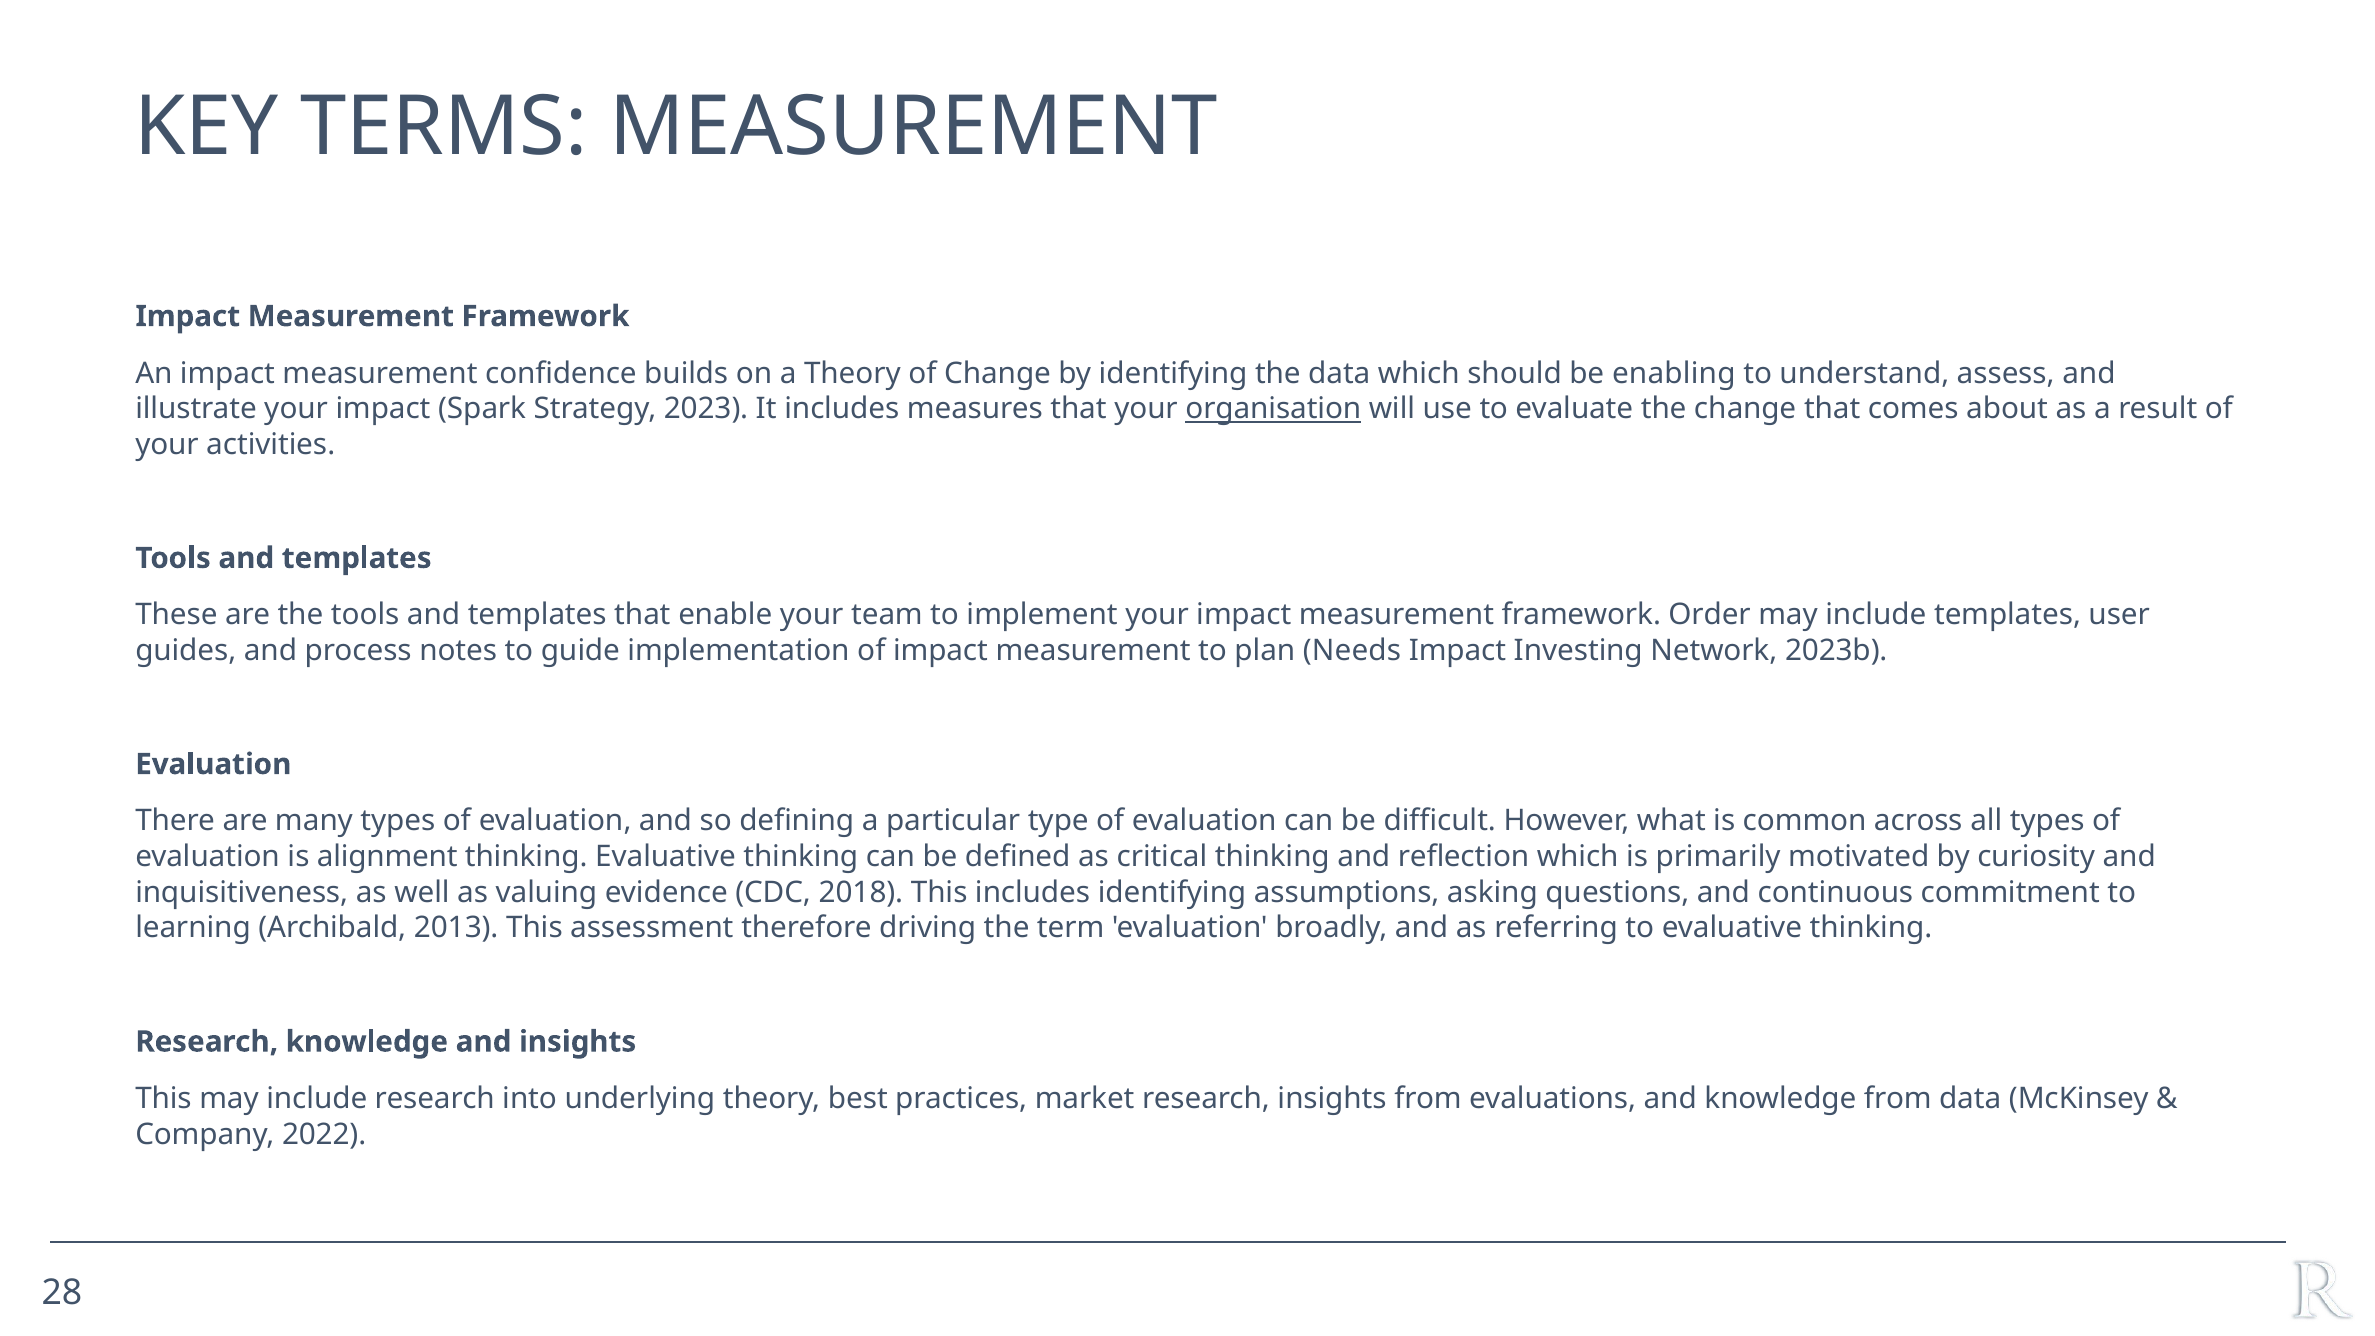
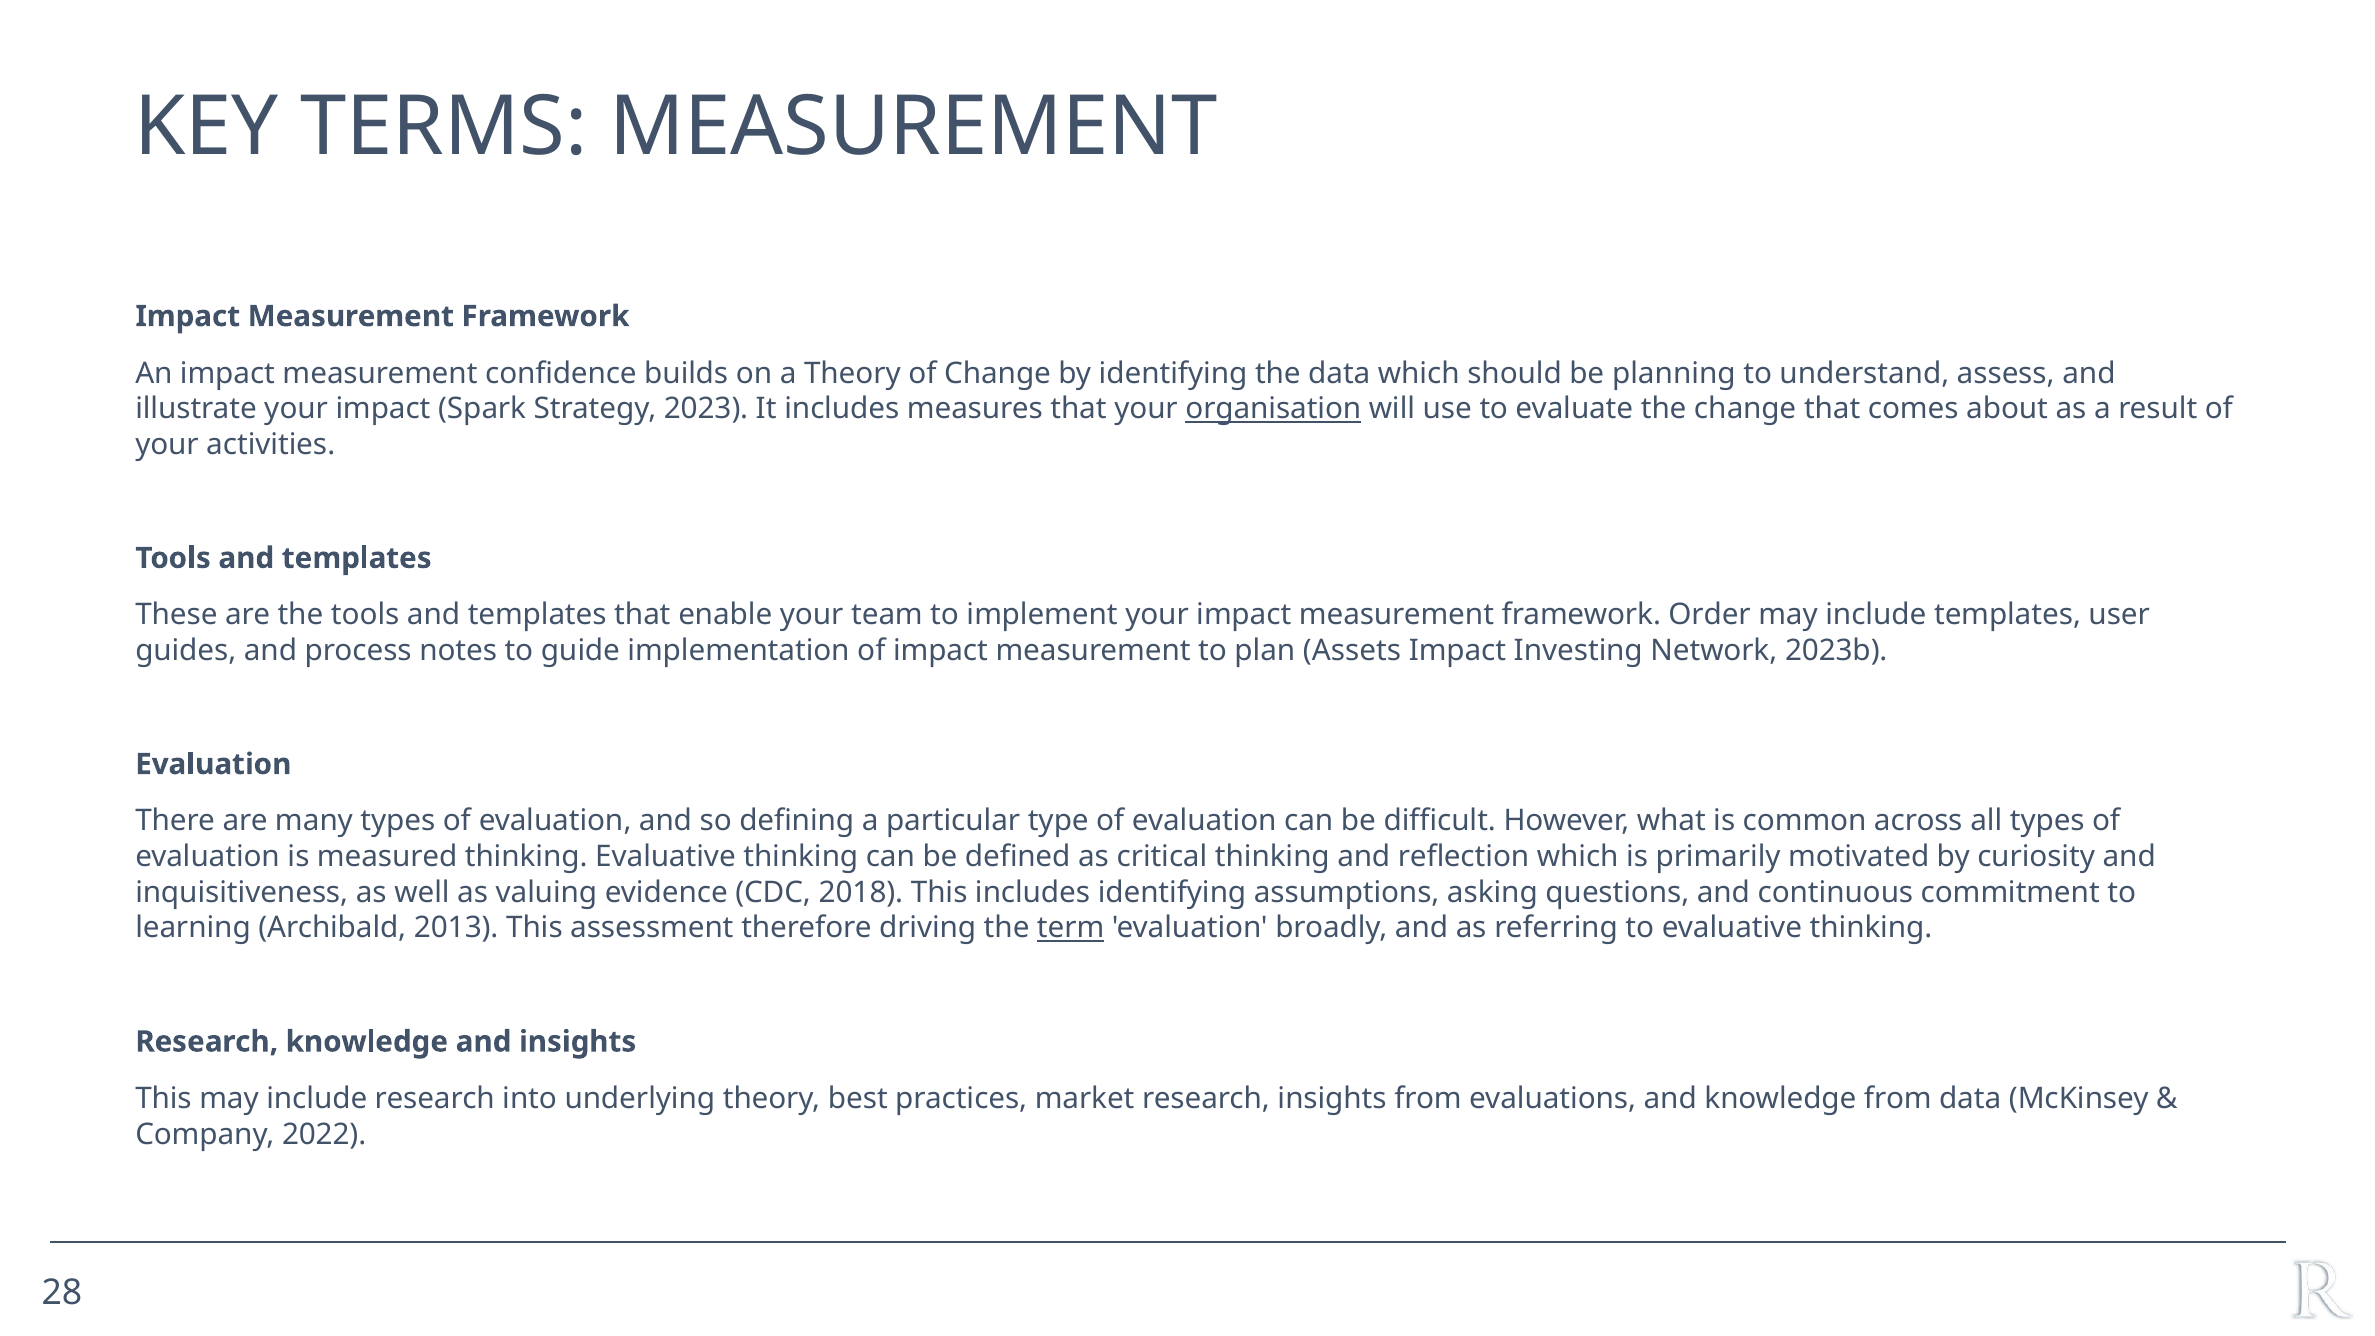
enabling: enabling -> planning (1674, 373)
Needs: Needs -> Assets (1352, 651)
alignment: alignment -> measured (387, 857)
term underline: none -> present (1071, 928)
